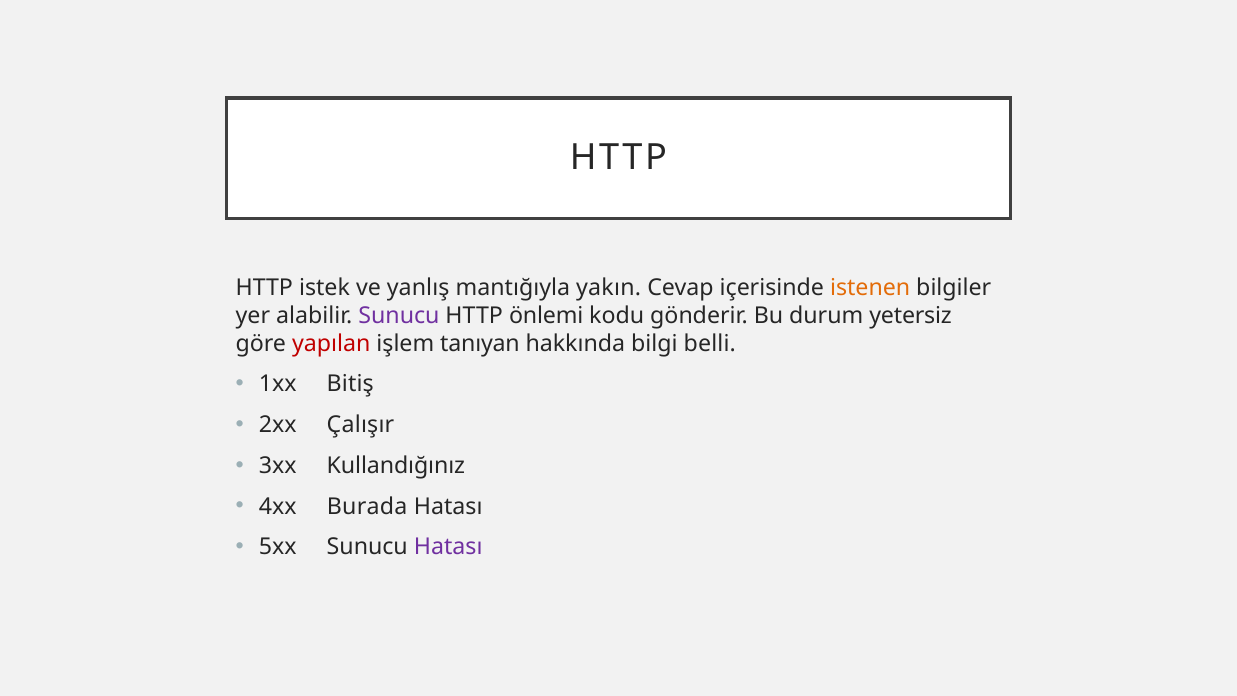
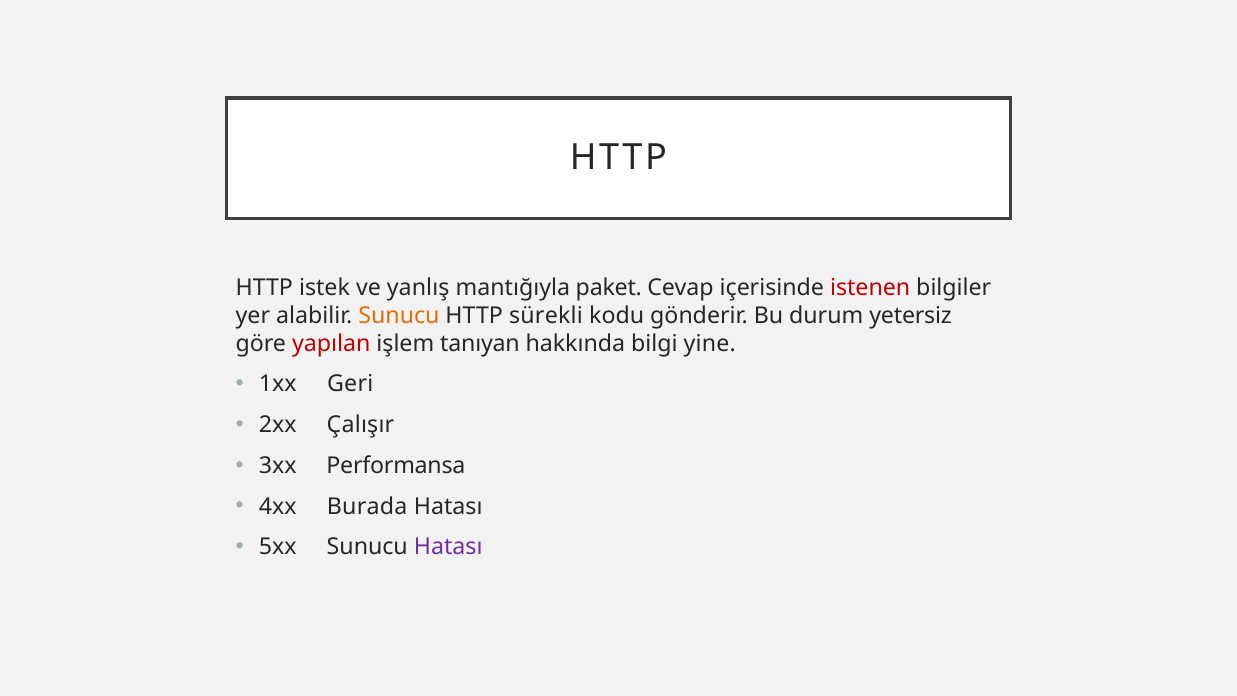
yakın: yakın -> paket (609, 288)
istenen colour: orange -> red (870, 288)
Sunucu colour: purple -> orange (399, 316)
önlemi: önlemi -> sürekli (546, 316)
belli: belli -> yine (710, 343)
Bitiş: Bitiş -> Geri (350, 384)
Kullandığınız: Kullandığınız -> Performansa (396, 466)
